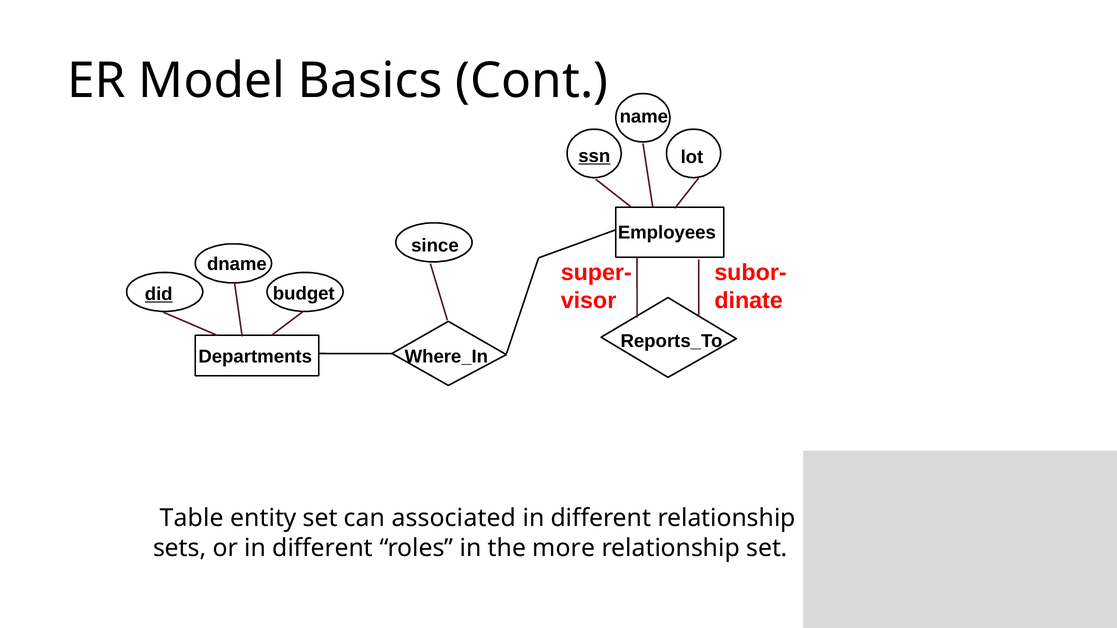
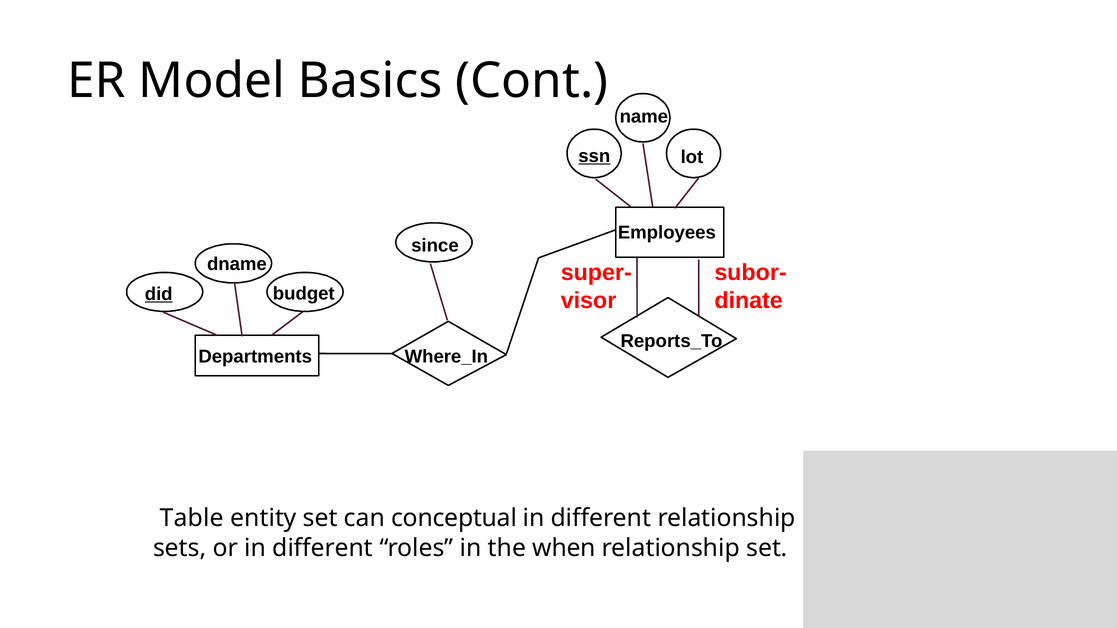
associated: associated -> conceptual (454, 518)
more: more -> when (564, 548)
